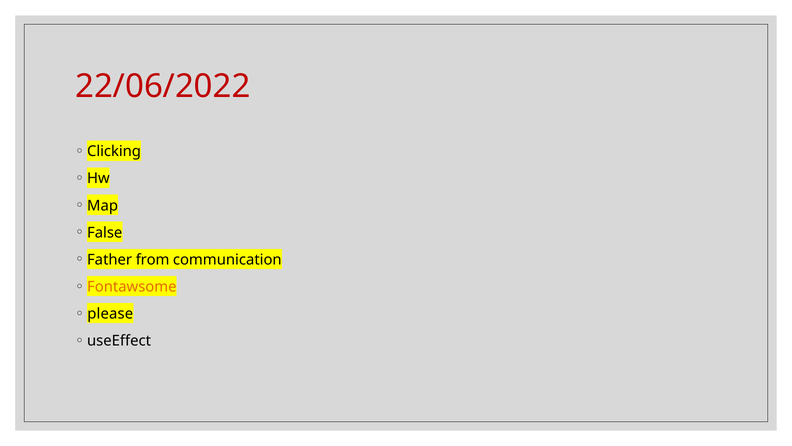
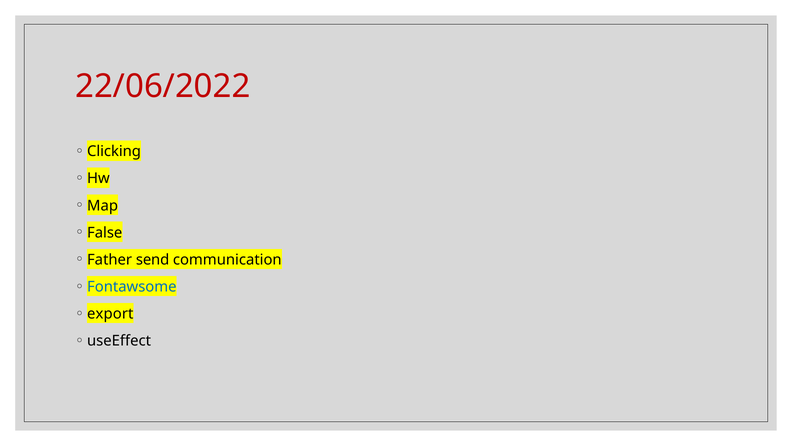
from: from -> send (153, 259)
Fontawsome colour: orange -> blue (132, 286)
please: please -> export (110, 314)
